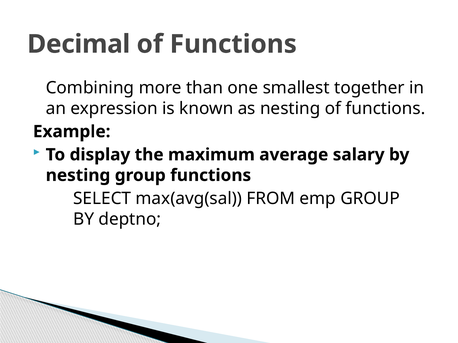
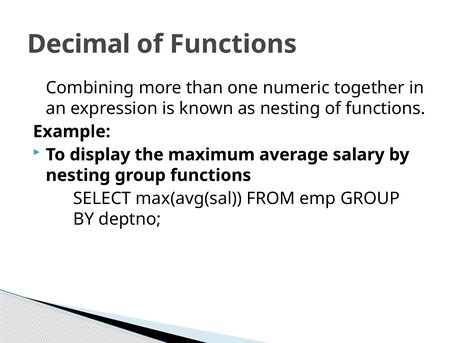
smallest: smallest -> numeric (296, 88)
